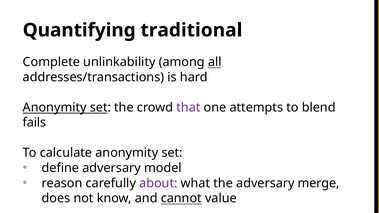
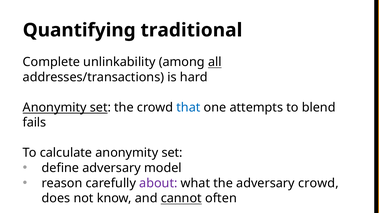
that colour: purple -> blue (188, 107)
adversary merge: merge -> crowd (318, 183)
value: value -> often (221, 198)
